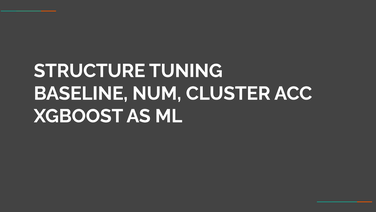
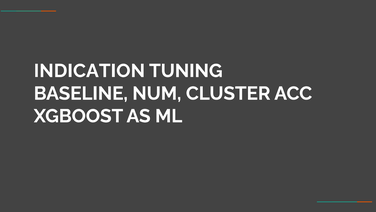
STRUCTURE: STRUCTURE -> INDICATION (89, 71)
